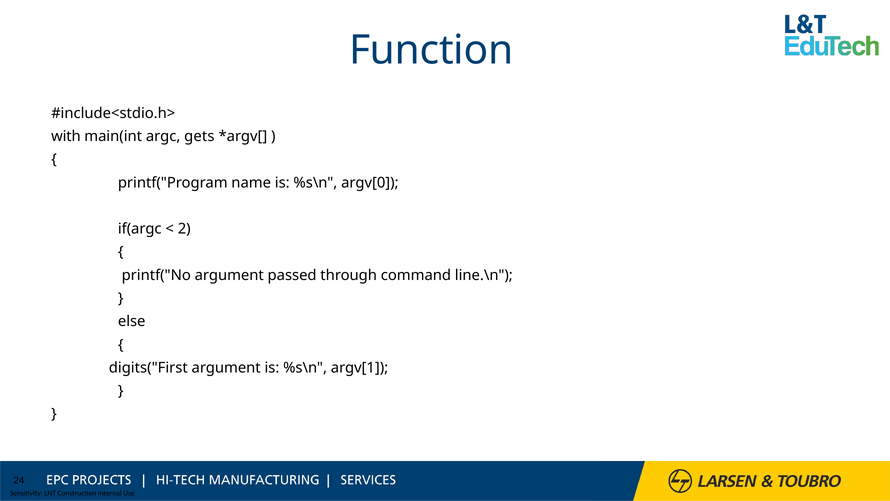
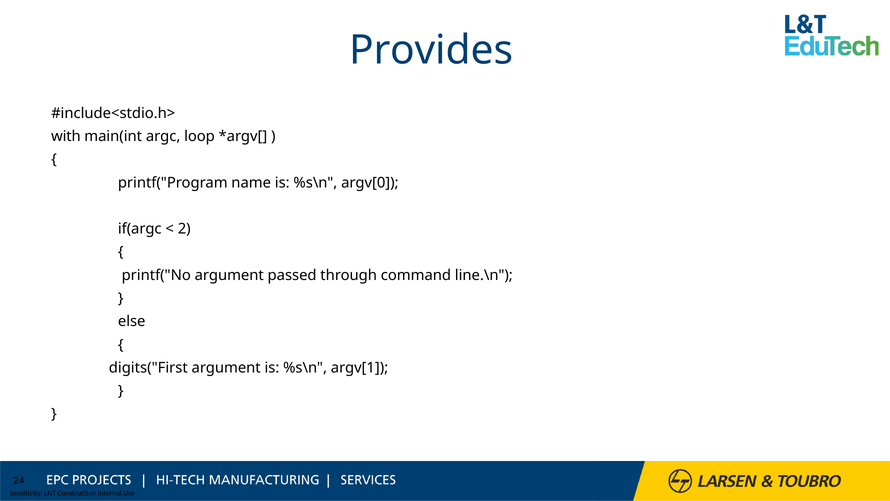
Function: Function -> Provides (431, 50)
gets: gets -> loop (199, 136)
